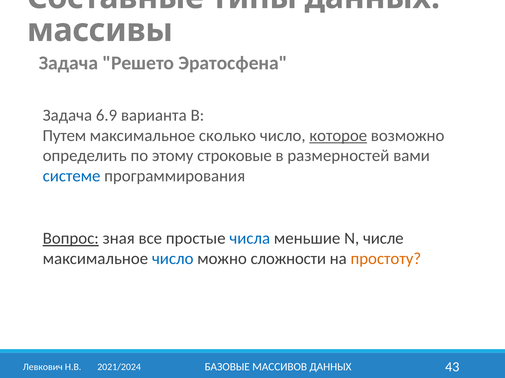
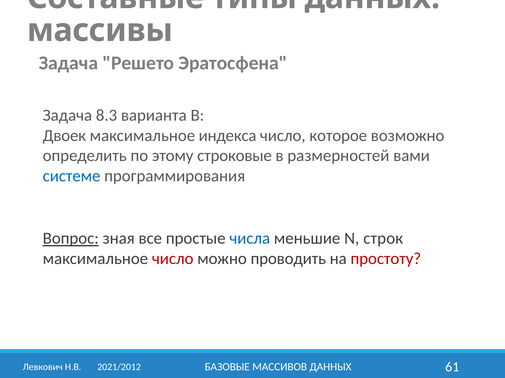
6.9: 6.9 -> 8.3 (107, 116)
Путем: Путем -> Двоек (64, 136)
сколько: сколько -> индекса (228, 136)
которое underline: present -> none (338, 136)
числе: числе -> строк (383, 239)
число colour: blue -> red (173, 259)
сложности: сложности -> проводить (288, 259)
простоту colour: orange -> red (386, 259)
43: 43 -> 61 (452, 368)
2021/2024: 2021/2024 -> 2021/2012 (119, 368)
